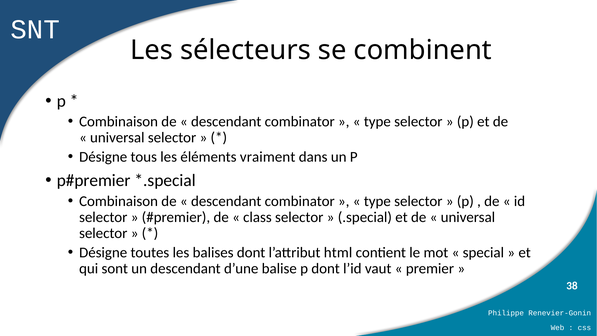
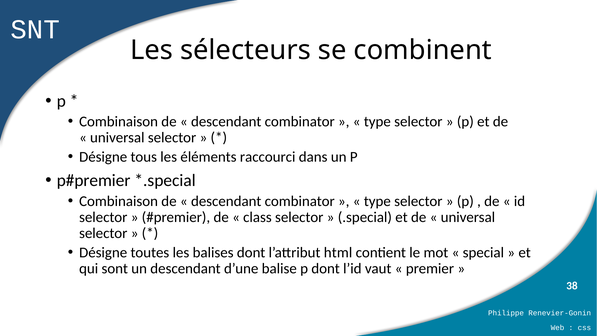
vraiment: vraiment -> raccourci (268, 157)
